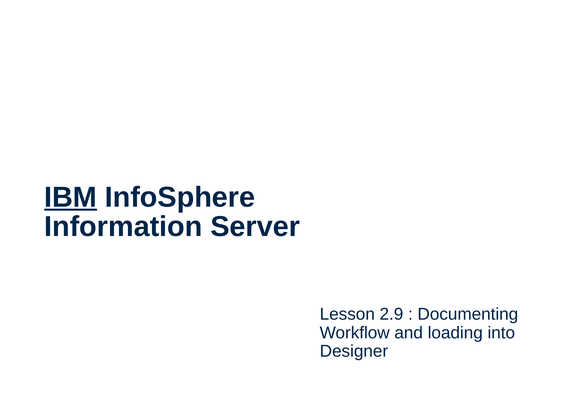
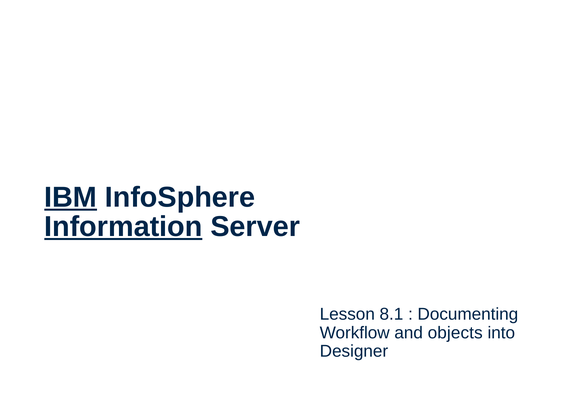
Information underline: none -> present (123, 227)
2.9: 2.9 -> 8.1 (391, 315)
loading: loading -> objects (455, 333)
